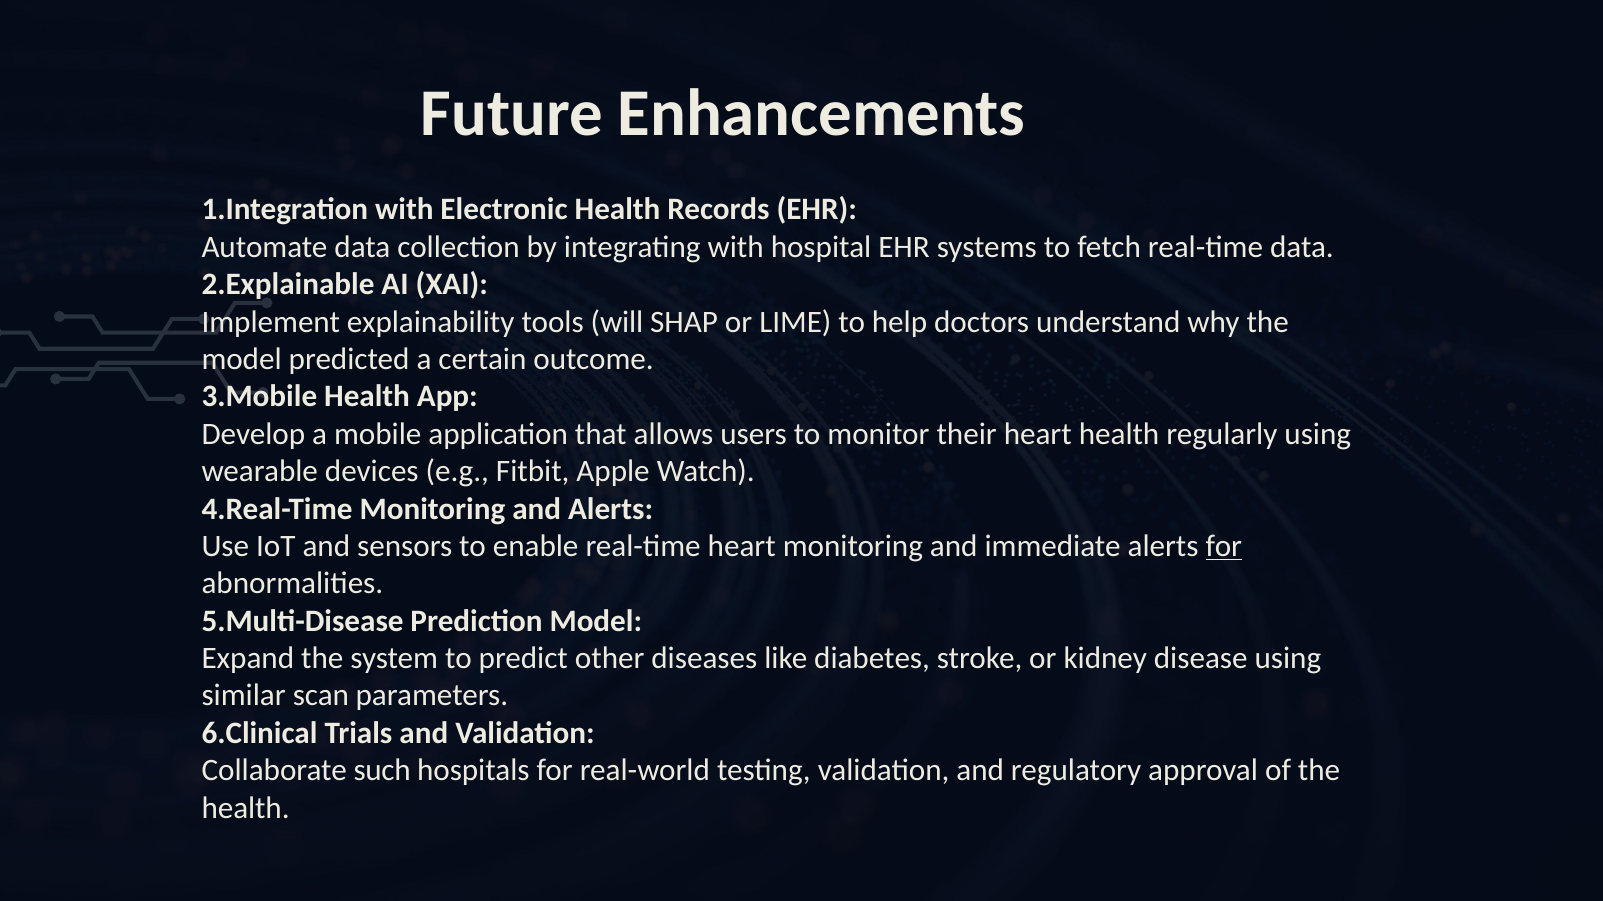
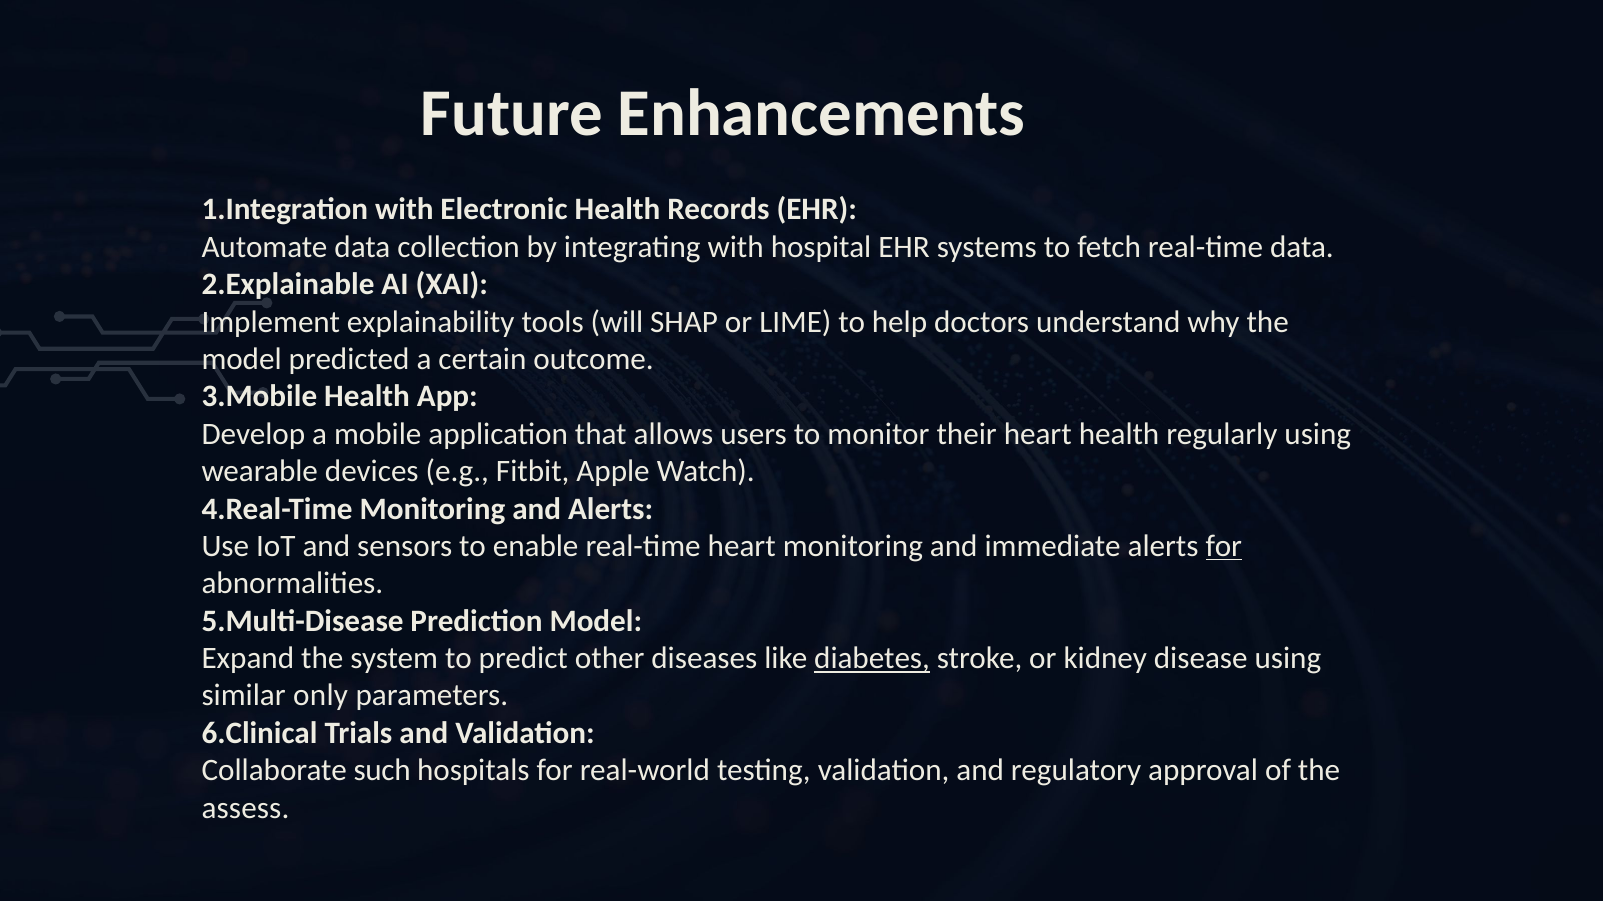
diabetes underline: none -> present (872, 659)
scan: scan -> only (321, 696)
health: health -> assess (245, 809)
